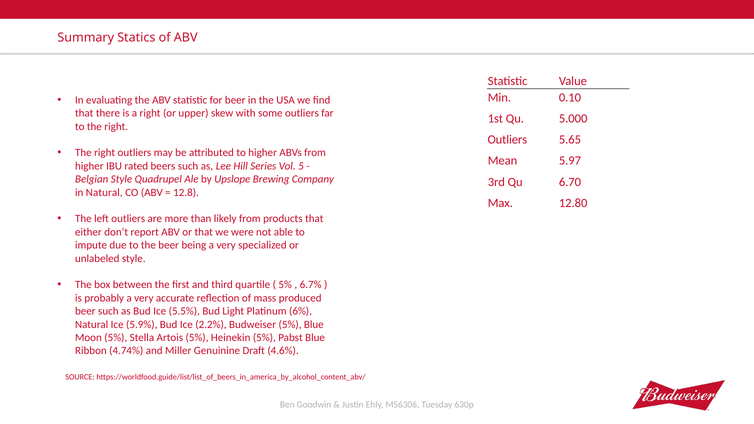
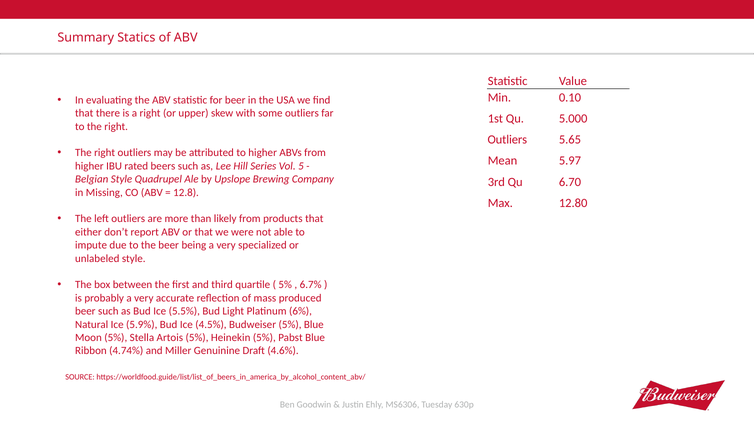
in Natural: Natural -> Missing (104, 192)
2.2%: 2.2% -> 4.5% (211, 324)
